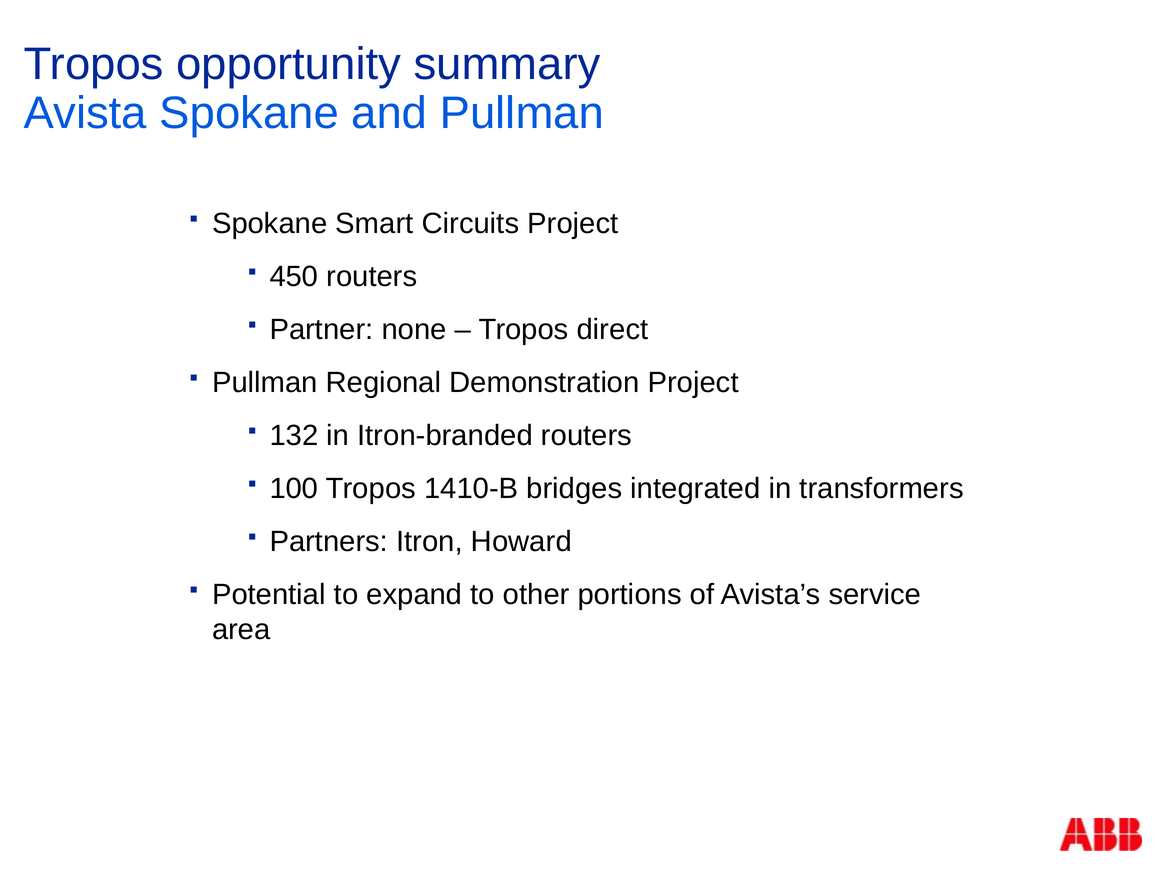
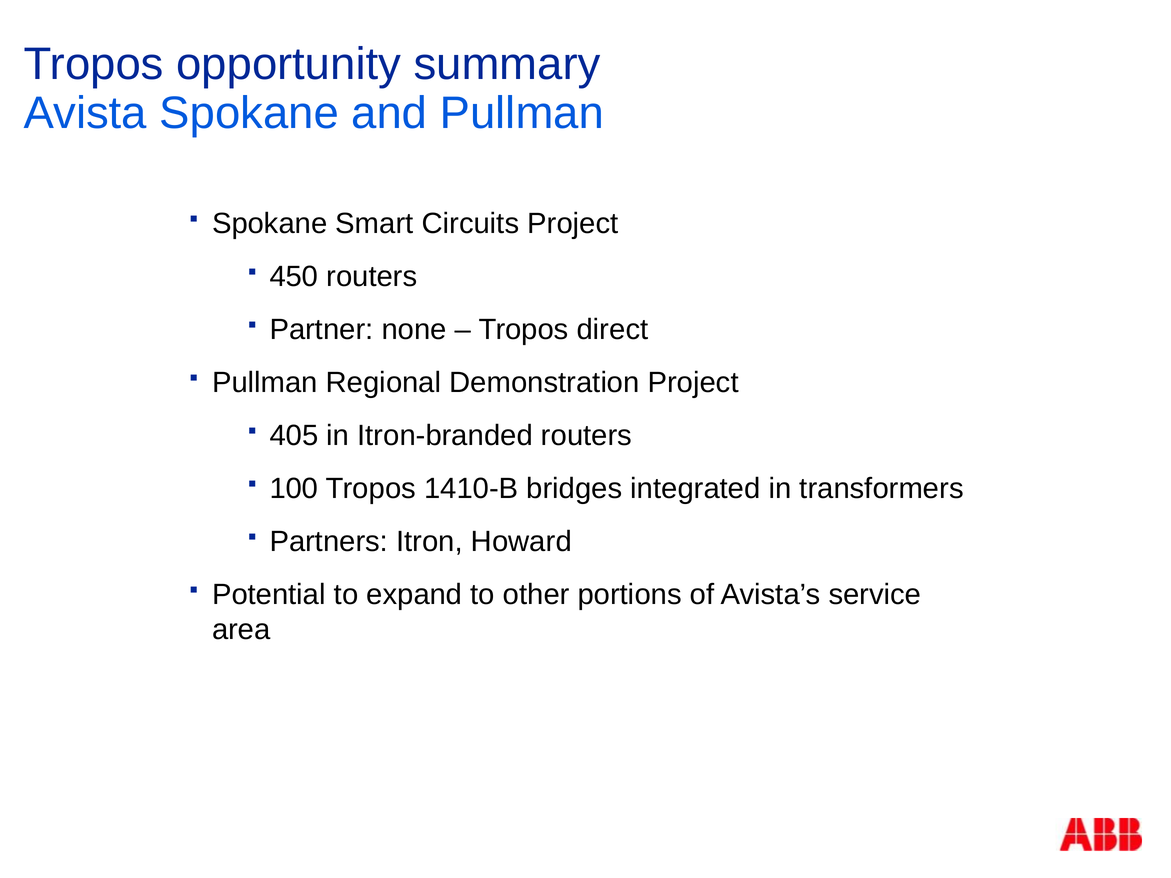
132: 132 -> 405 (294, 436)
